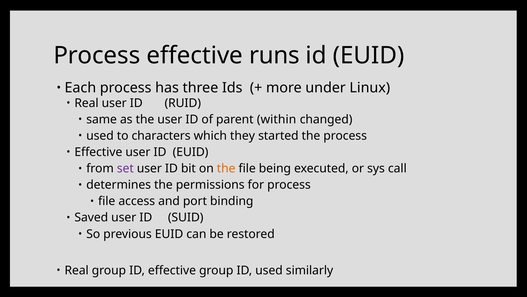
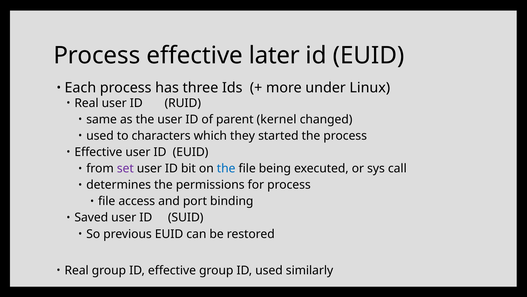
runs: runs -> later (274, 56)
within: within -> kernel (277, 119)
the colour: orange -> blue (226, 168)
